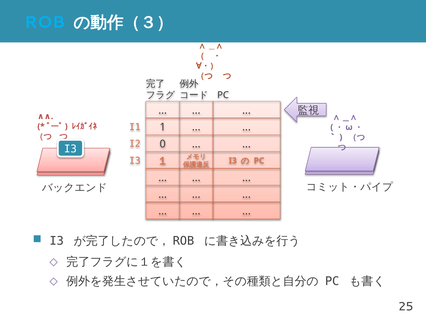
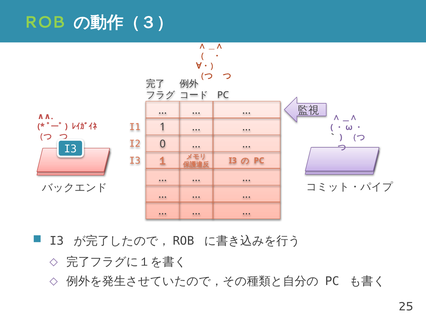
ROB colour: light blue -> light green (45, 22)
